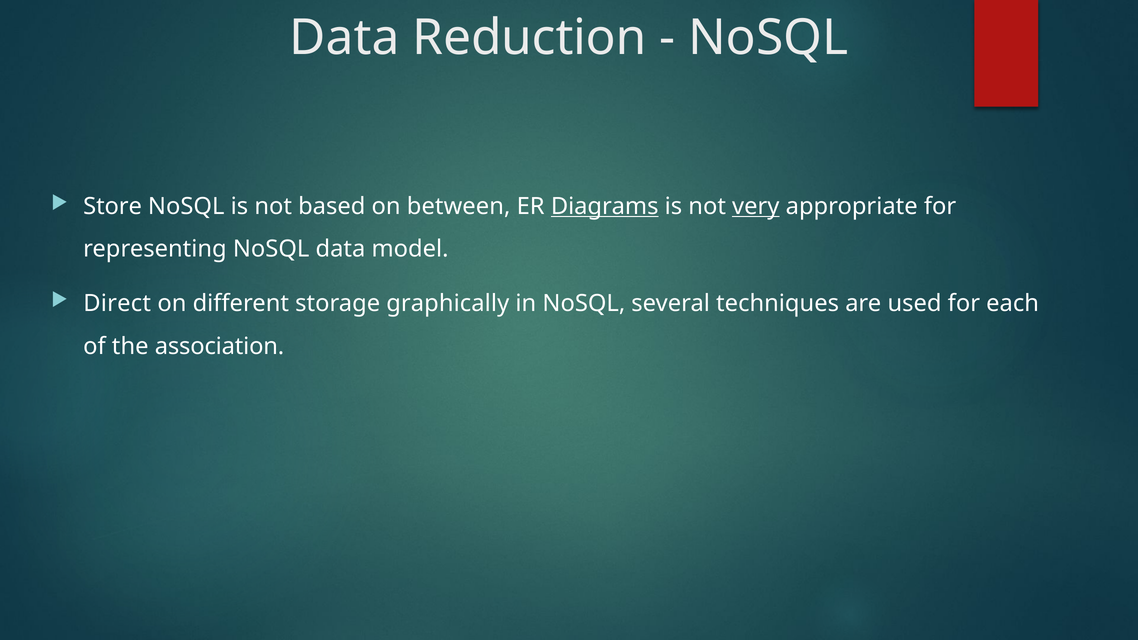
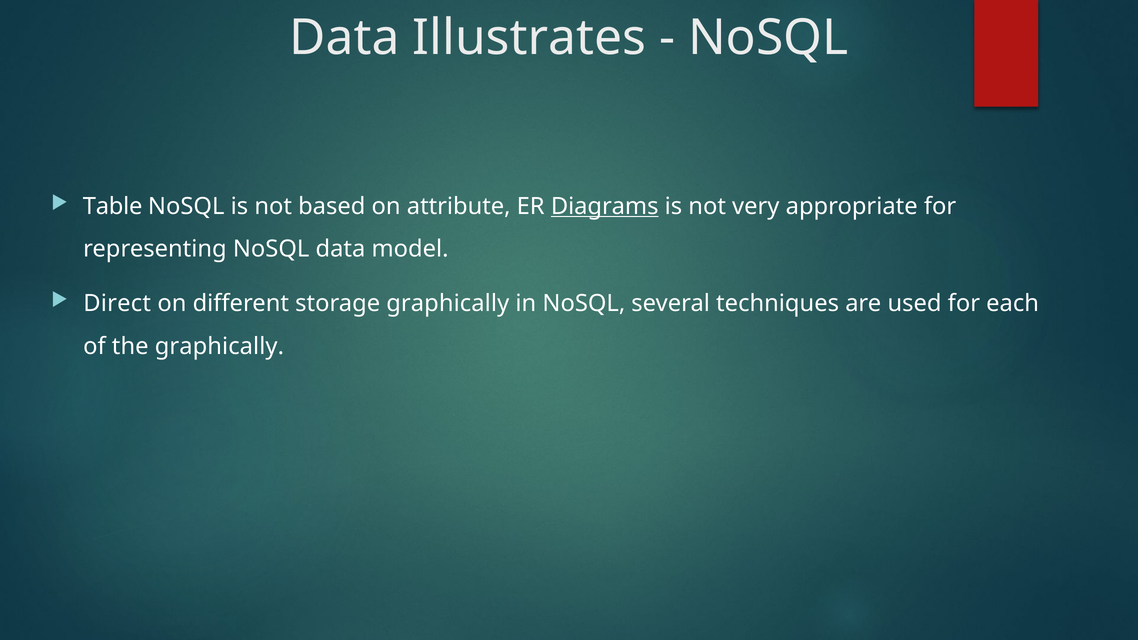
Reduction: Reduction -> Illustrates (529, 38)
Store: Store -> Table (113, 206)
between: between -> attribute (459, 206)
very underline: present -> none (756, 206)
the association: association -> graphically (219, 346)
